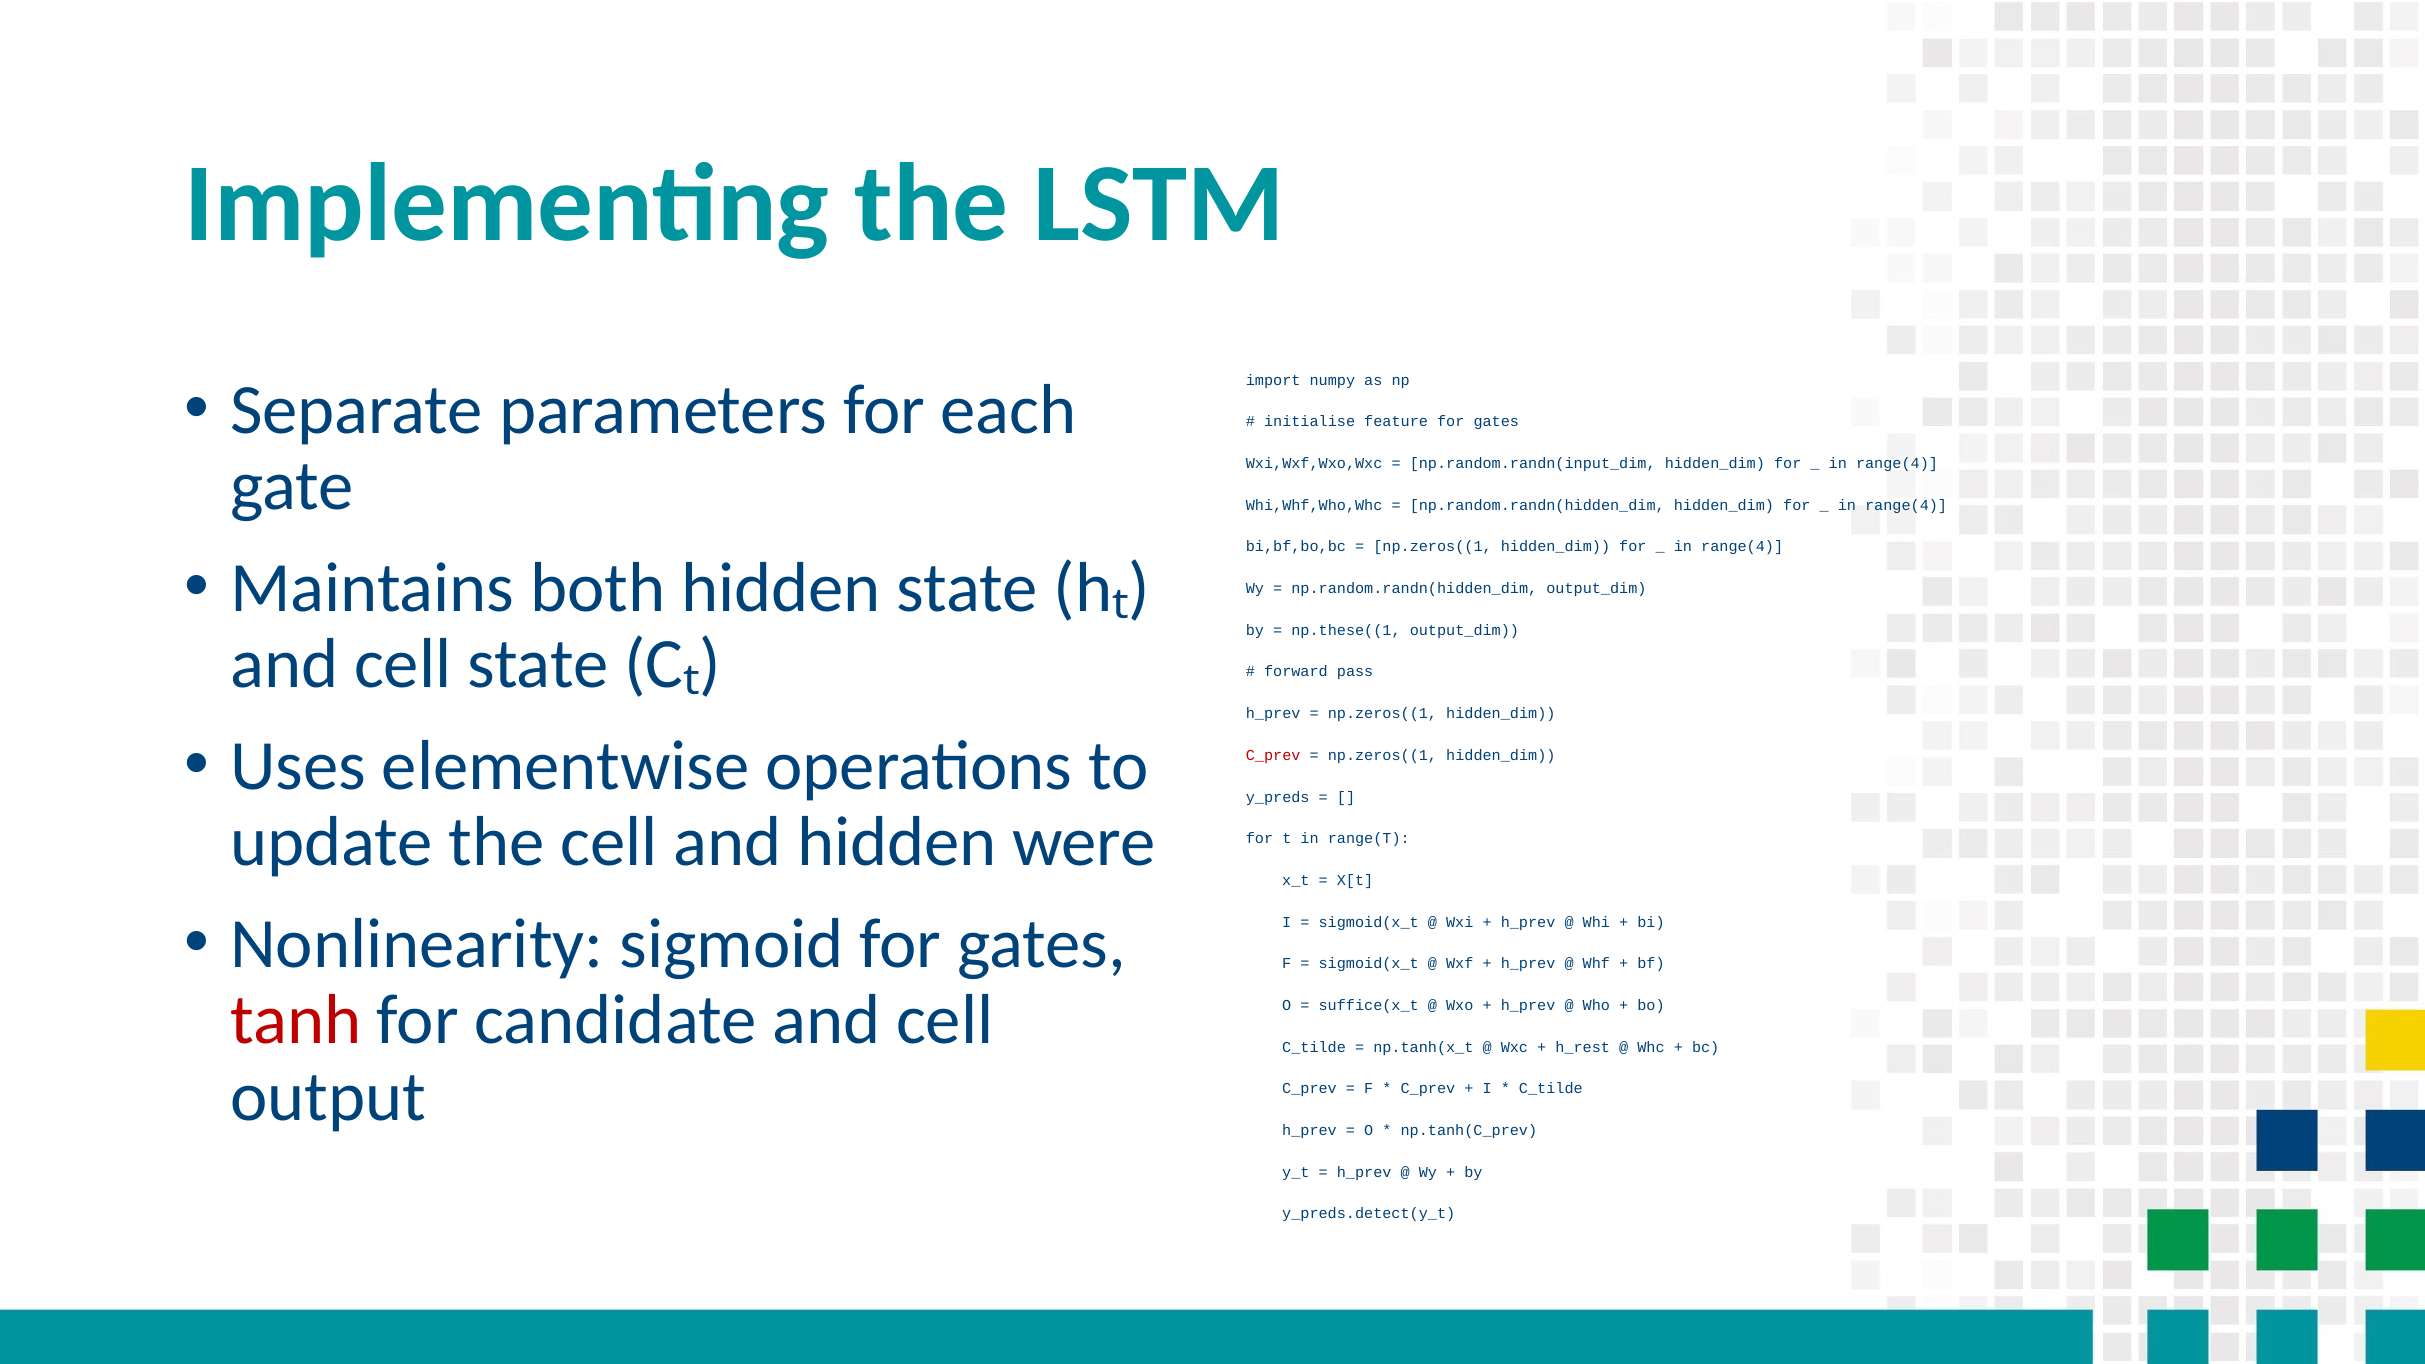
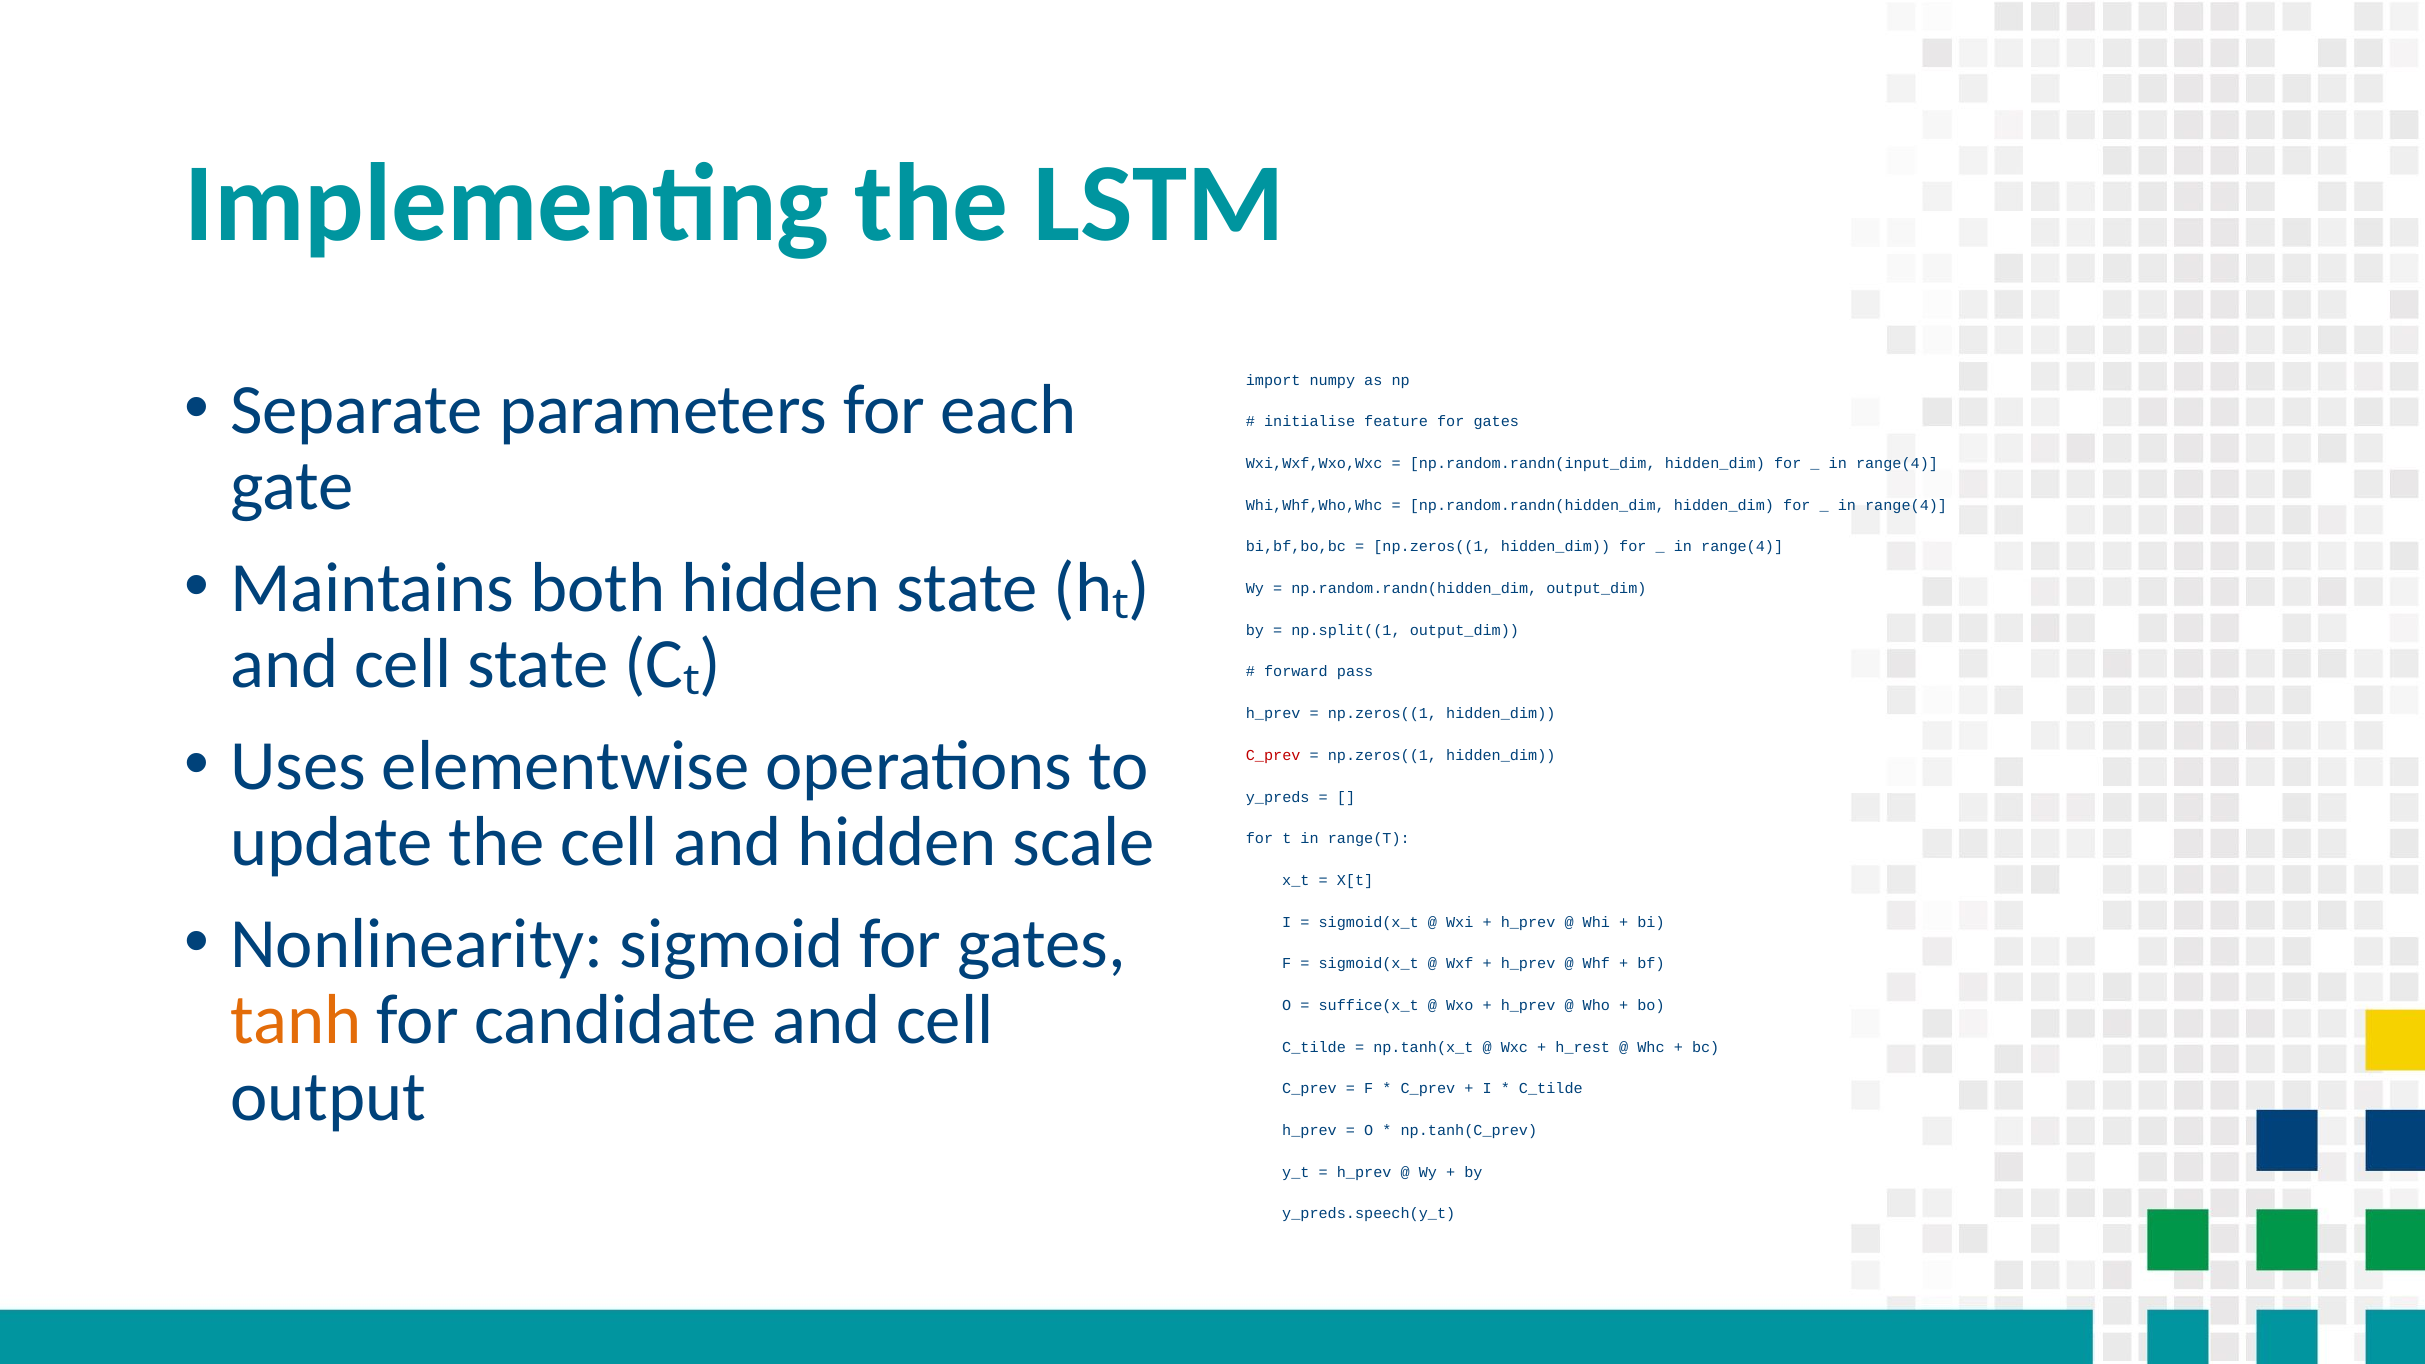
np.these((1: np.these((1 -> np.split((1 (1346, 630)
were: were -> scale (1084, 843)
tanh colour: red -> orange (296, 1021)
y_preds.detect(y_t: y_preds.detect(y_t -> y_preds.speech(y_t (1369, 1214)
